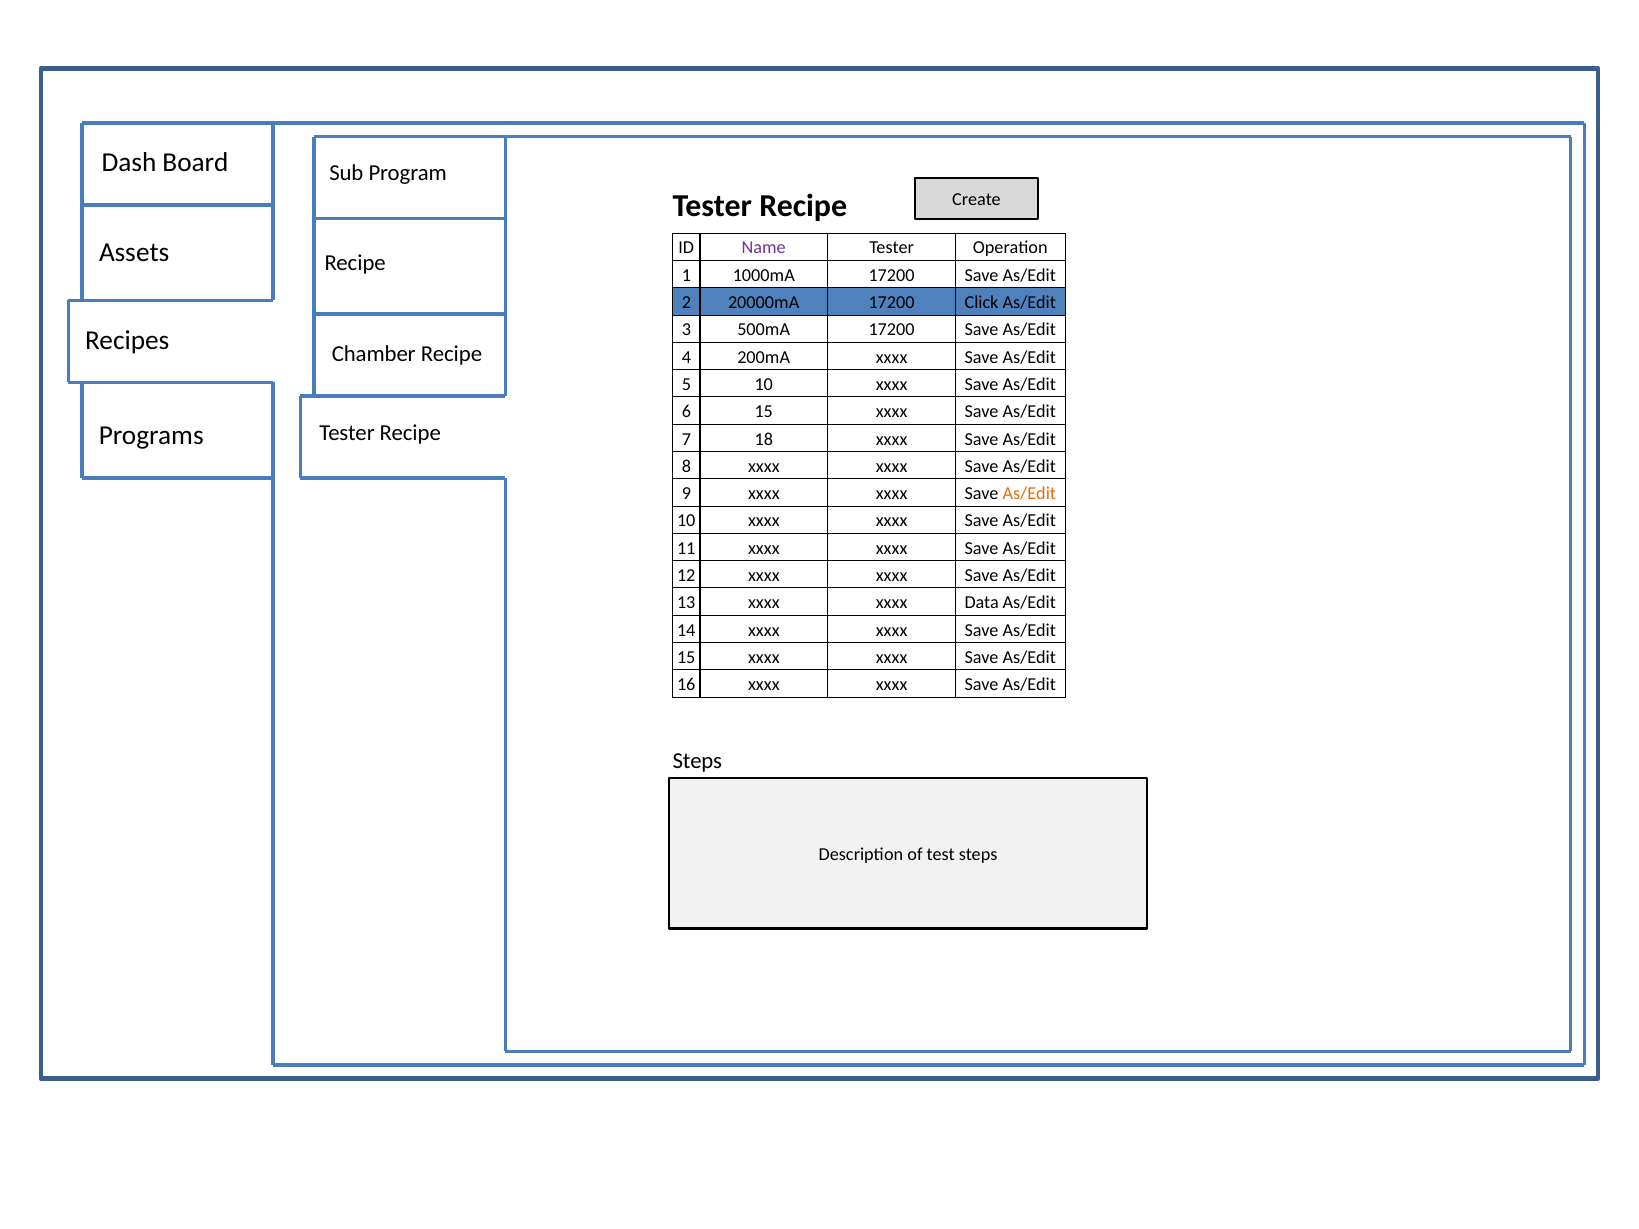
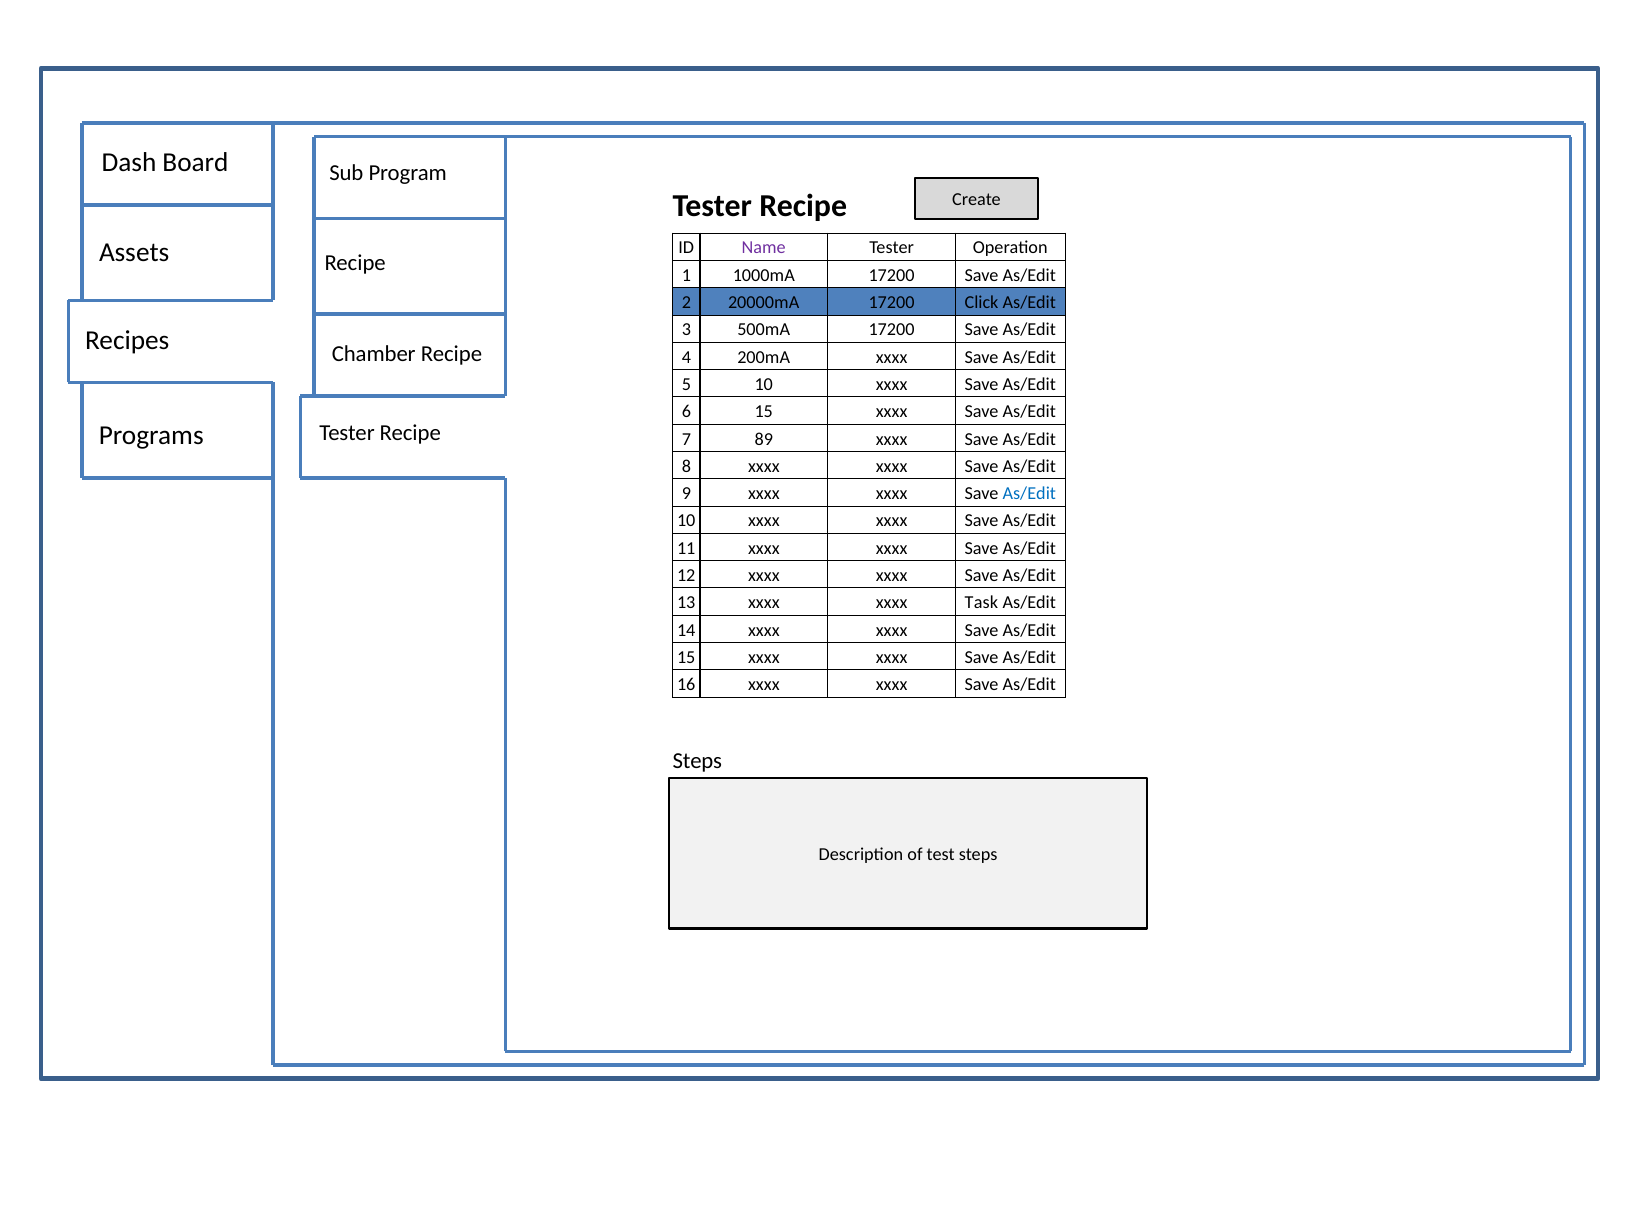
18: 18 -> 89 (764, 439)
As/Edit colour: orange -> blue (1029, 494)
Data: Data -> Task (981, 603)
